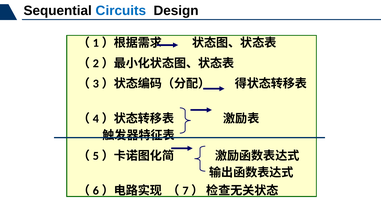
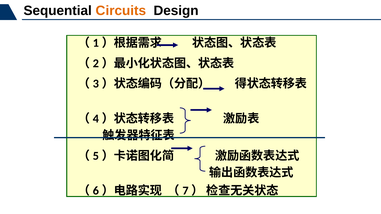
Circuits colour: blue -> orange (121, 11)
